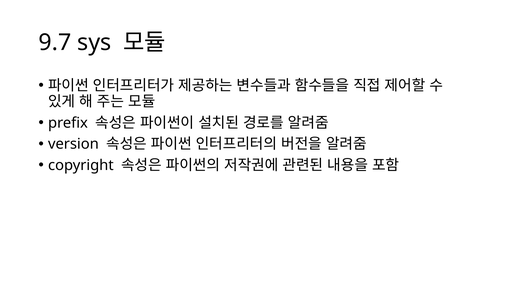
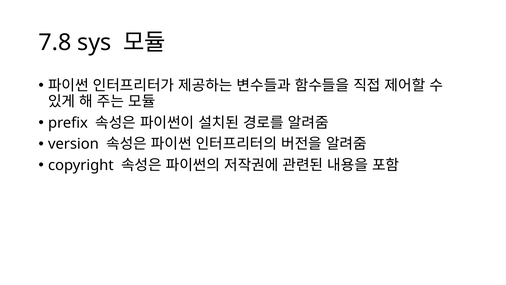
9.7: 9.7 -> 7.8 (55, 43)
